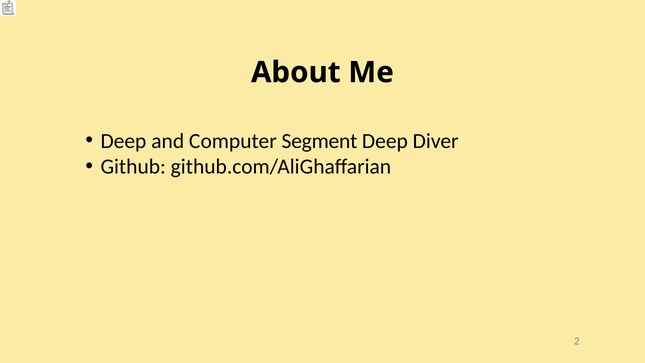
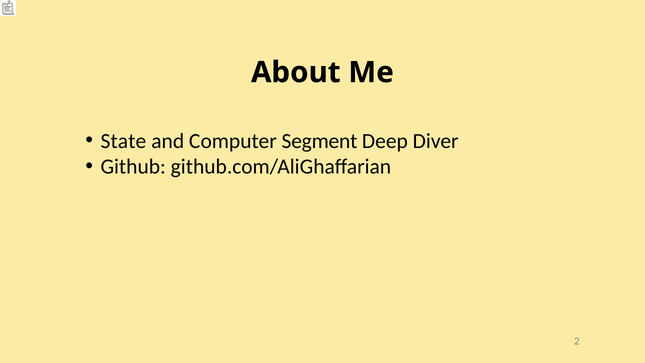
Deep: Deep -> State (123, 141)
